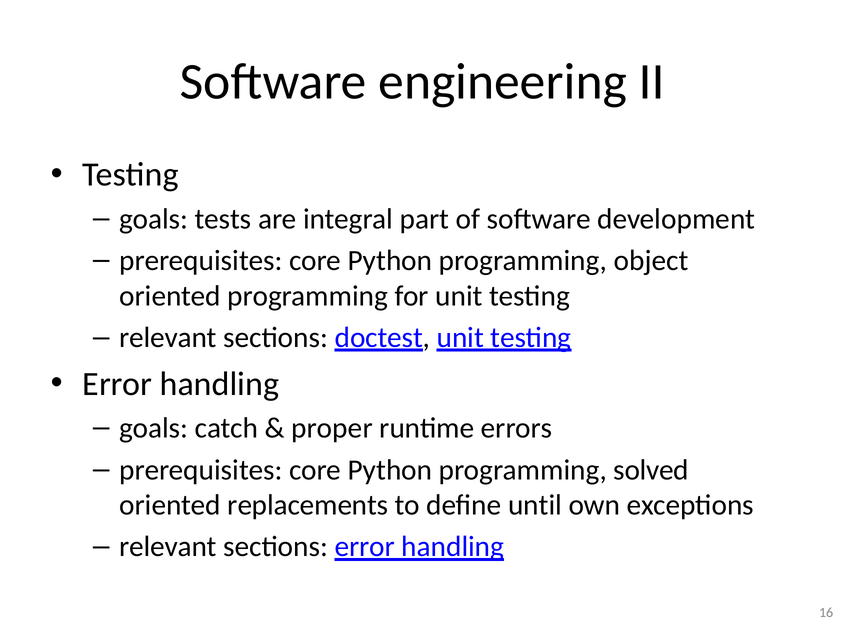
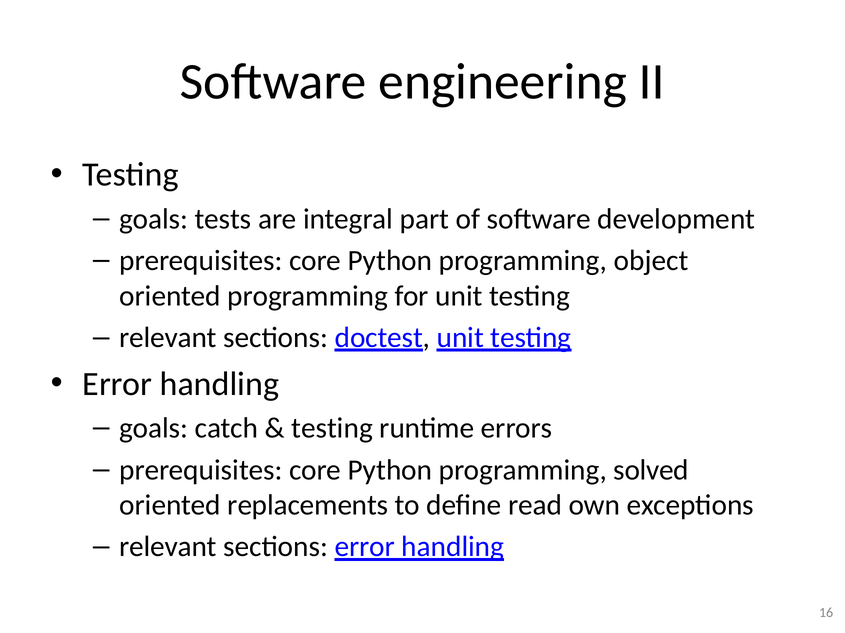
proper: proper -> testing (332, 429)
until: until -> read (535, 506)
